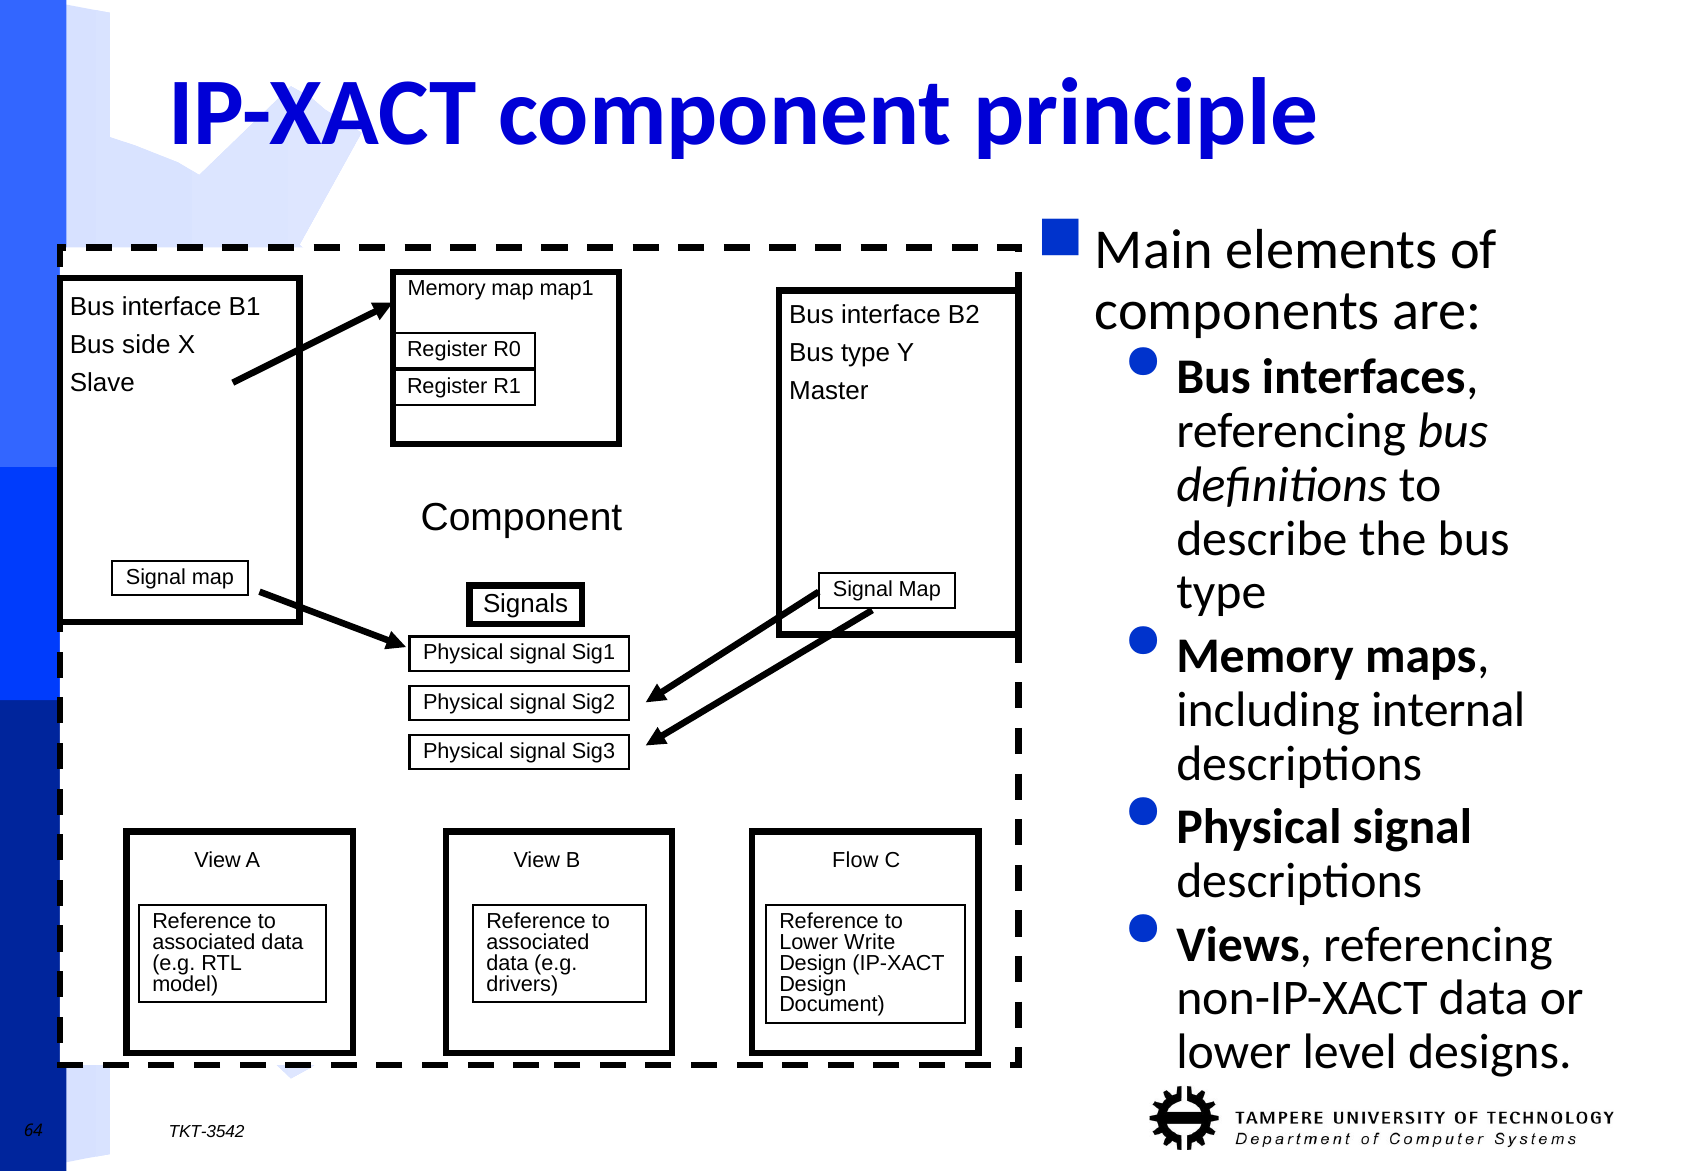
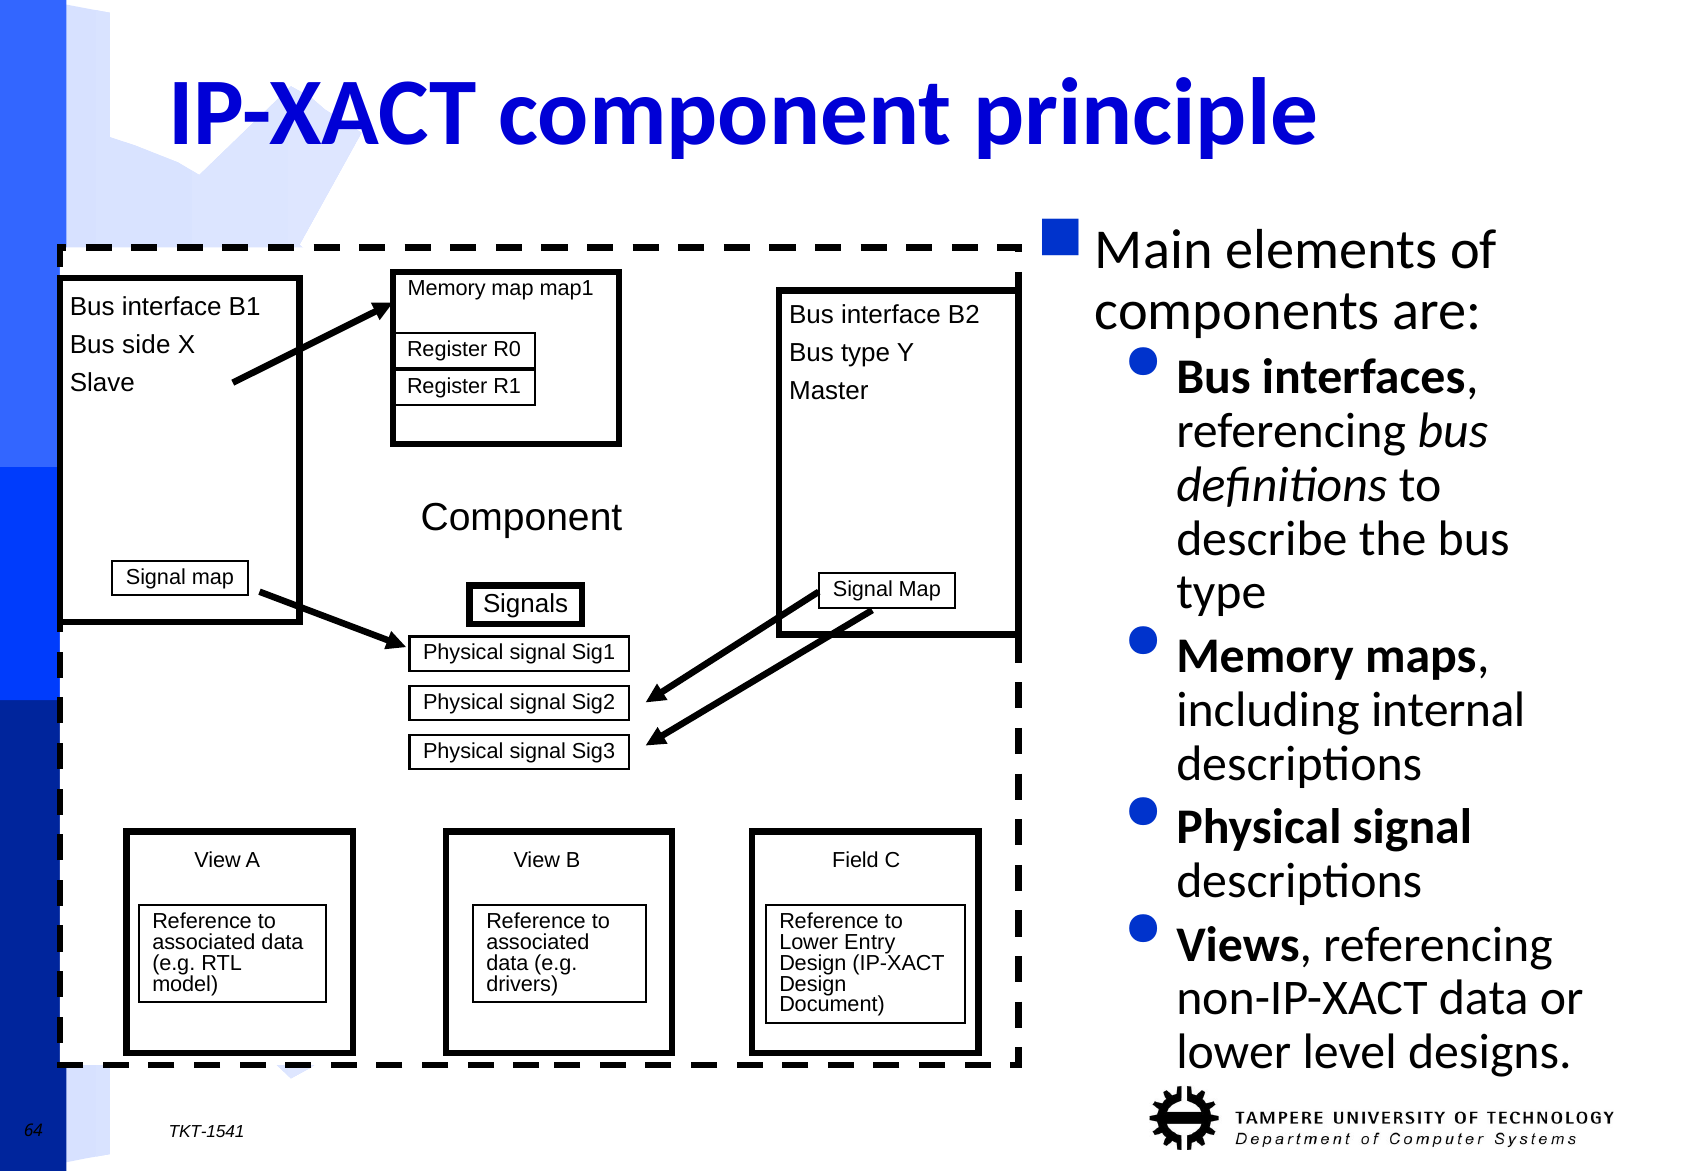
Flow: Flow -> Field (855, 860)
Write: Write -> Entry (870, 942)
TKT-3542: TKT-3542 -> TKT-1541 (207, 1132)
